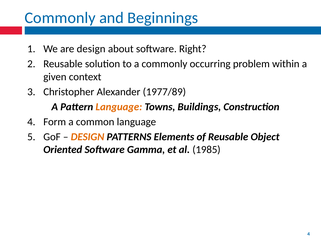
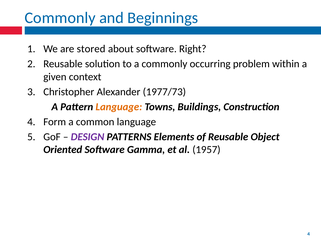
are design: design -> stored (91, 49)
1977/89: 1977/89 -> 1977/73 (164, 92)
DESIGN colour: orange -> purple (88, 137)
1985: 1985 -> 1957 (206, 149)
